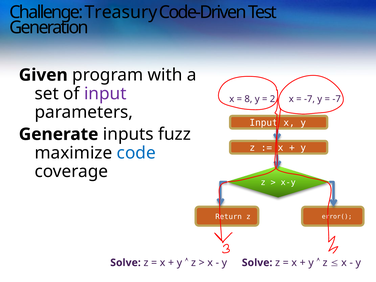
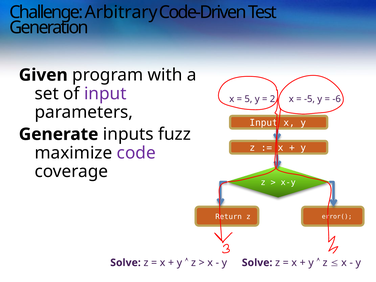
Treasury: Treasury -> Arbitrary (121, 12)
8: 8 -> 5 (248, 99)
-7: -7 -> -5 (309, 99)
-7: -7 -> -6 (337, 99)
code colour: blue -> purple (136, 153)
